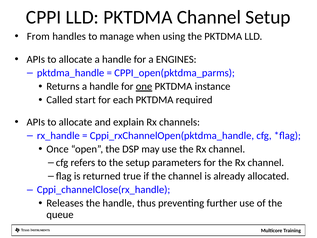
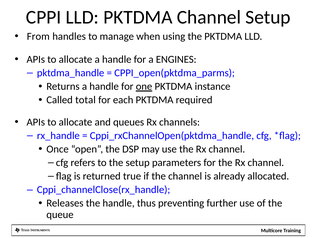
start: start -> total (85, 100)
explain: explain -> queues (129, 122)
